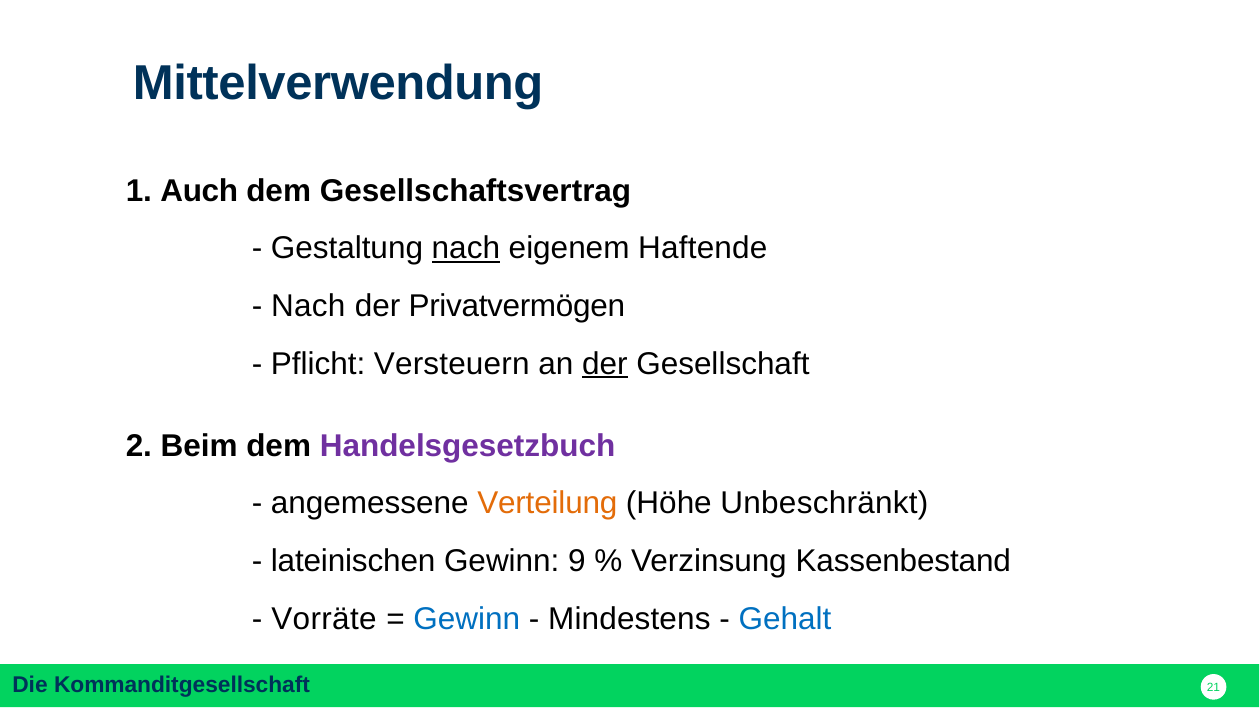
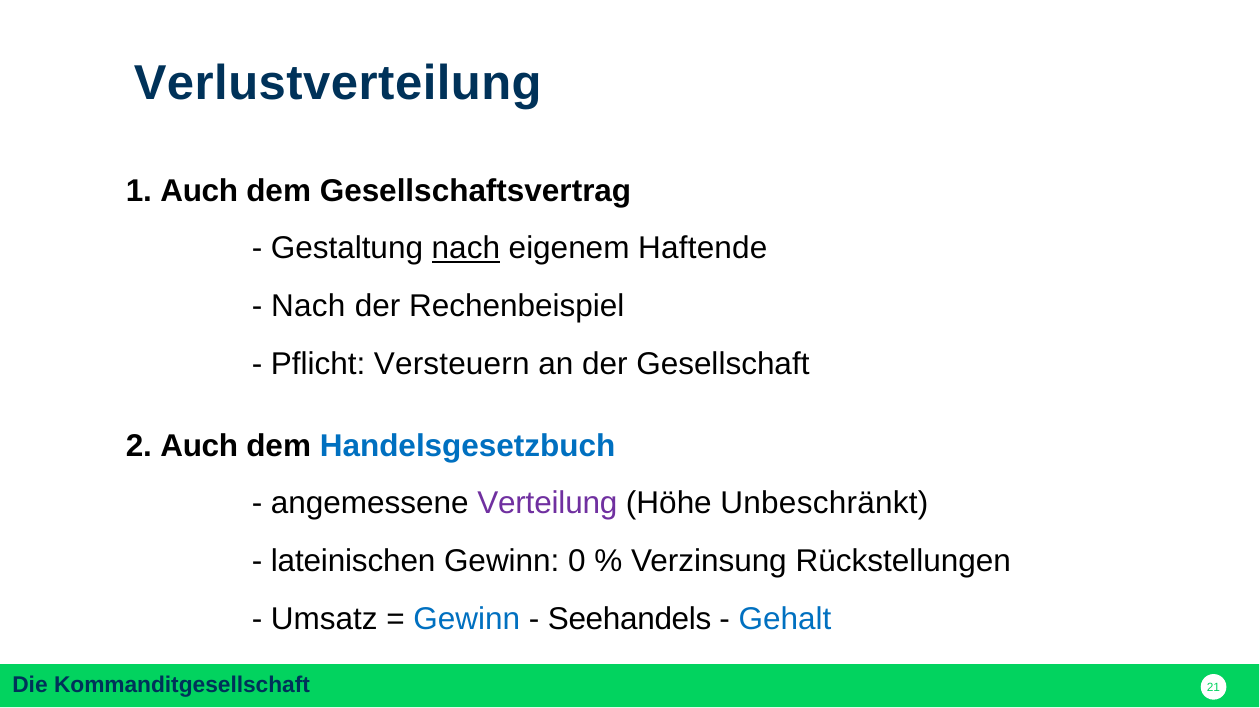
Mittelverwendung: Mittelverwendung -> Verlustverteilung (338, 83)
Privatvermögen: Privatvermögen -> Rechenbeispiel (517, 306)
der underline: present -> none (605, 364)
2 Beim: Beim -> Auch (199, 446)
Handelsgesetzbuch colour: purple -> blue (468, 446)
Verteilung colour: orange -> purple (547, 504)
9: 9 -> 0 (577, 562)
Kassenbestand: Kassenbestand -> Rückstellungen (903, 562)
Vorräte: Vorräte -> Umsatz (324, 619)
Mindestens: Mindestens -> Seehandels (630, 619)
